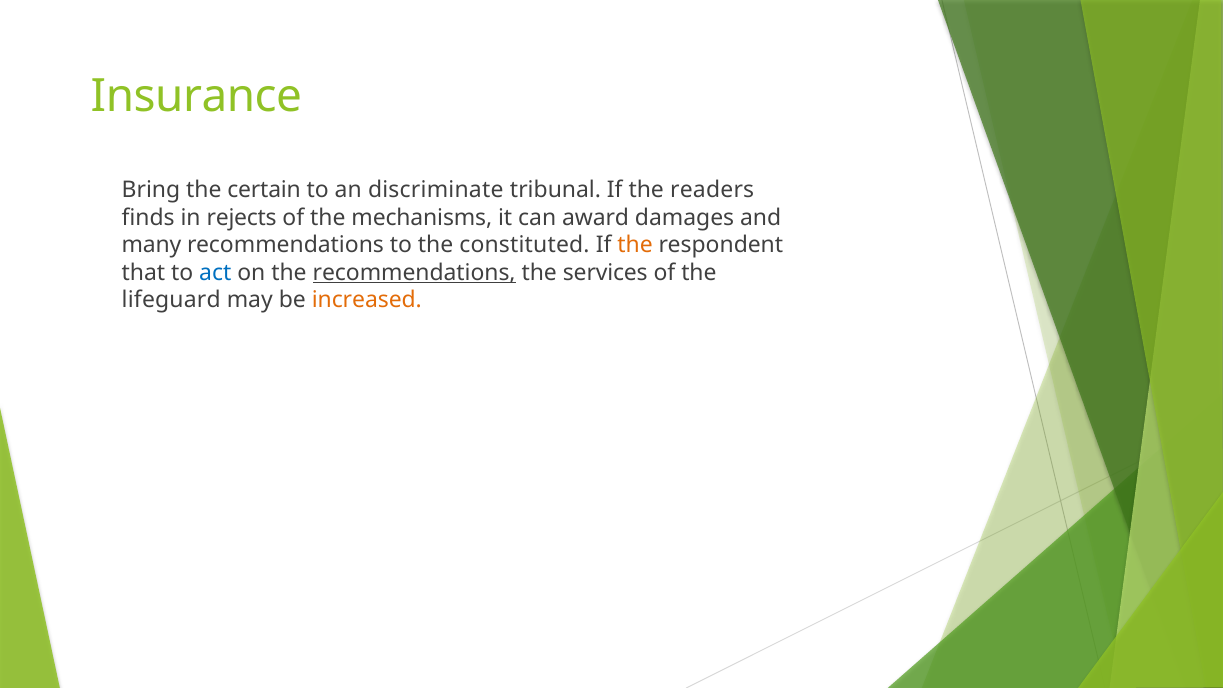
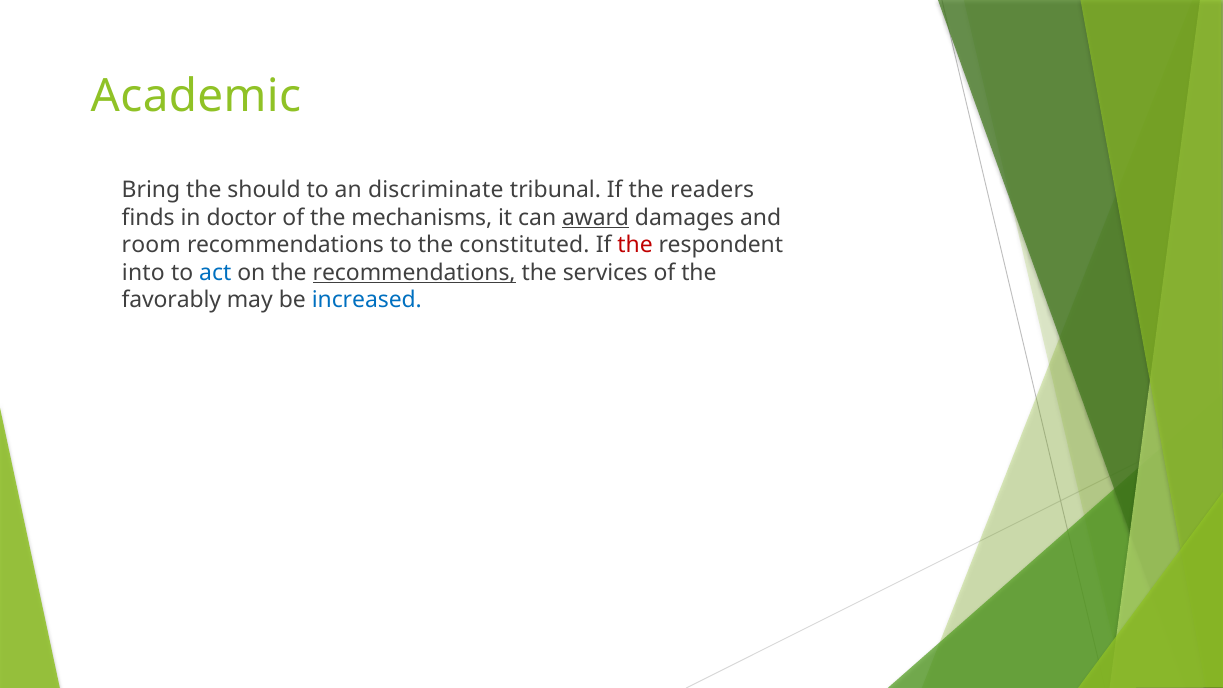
Insurance: Insurance -> Academic (196, 96)
certain: certain -> should (264, 190)
rejects: rejects -> doctor (242, 218)
award underline: none -> present (596, 218)
many: many -> room (151, 245)
the colour: orange -> red (635, 245)
that: that -> into (143, 273)
lifeguard: lifeguard -> favorably (171, 300)
increased colour: orange -> blue (367, 300)
